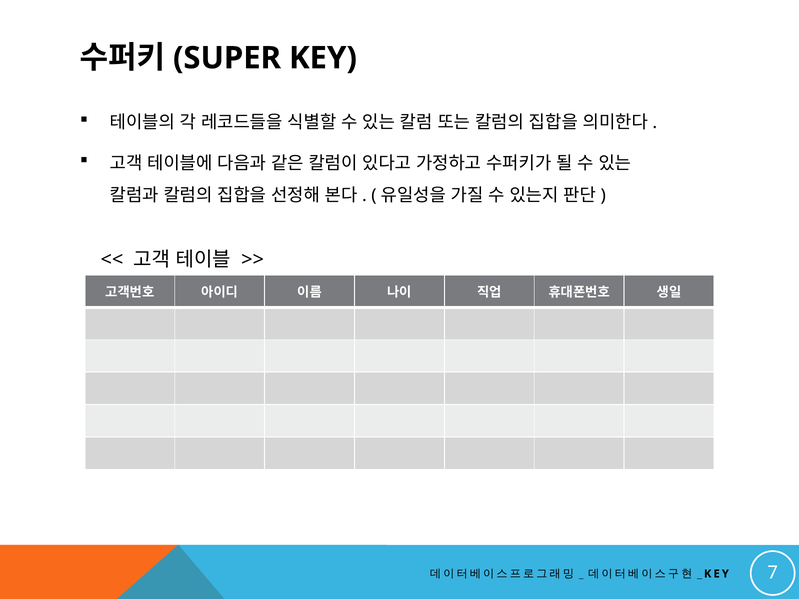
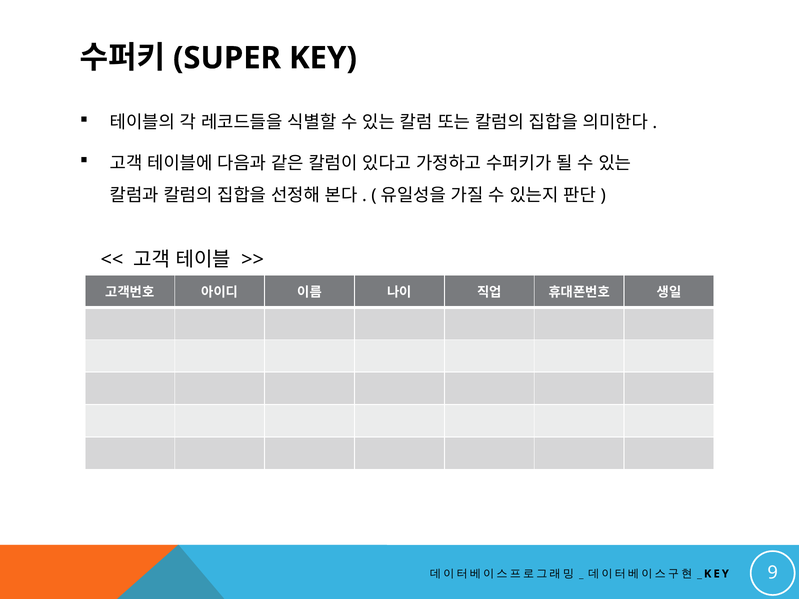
7: 7 -> 9 (773, 573)
